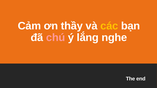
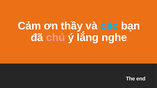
các colour: yellow -> light blue (109, 26)
